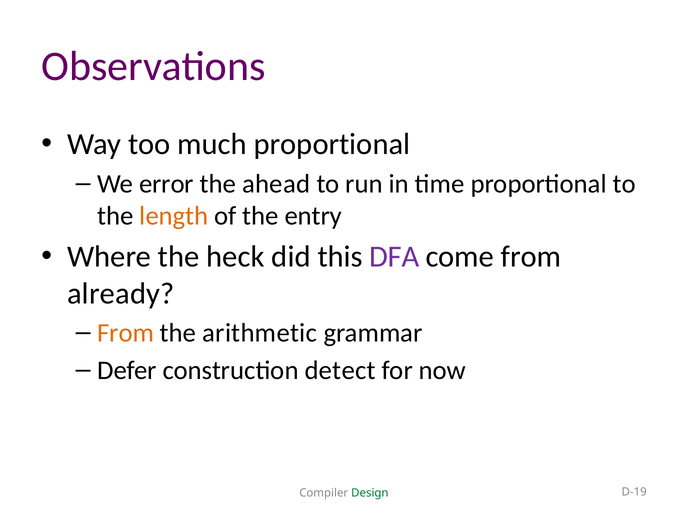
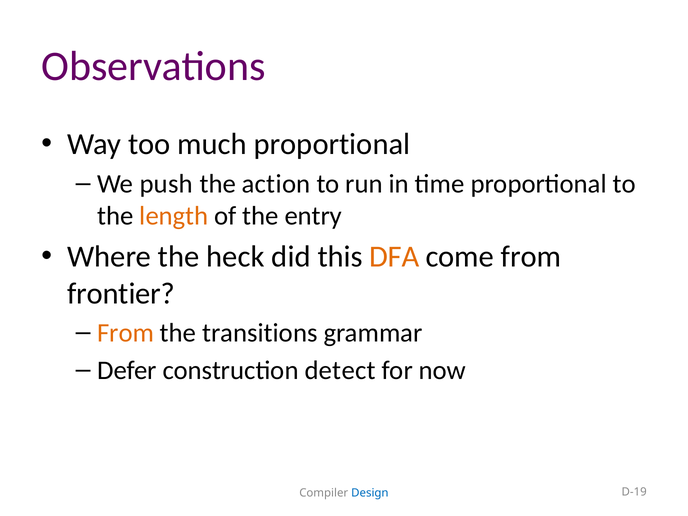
error: error -> push (166, 184)
ahead: ahead -> action (276, 184)
DFA colour: purple -> orange (394, 257)
already: already -> frontier (121, 293)
arithmetic: arithmetic -> transitions (260, 333)
Design colour: green -> blue (370, 493)
